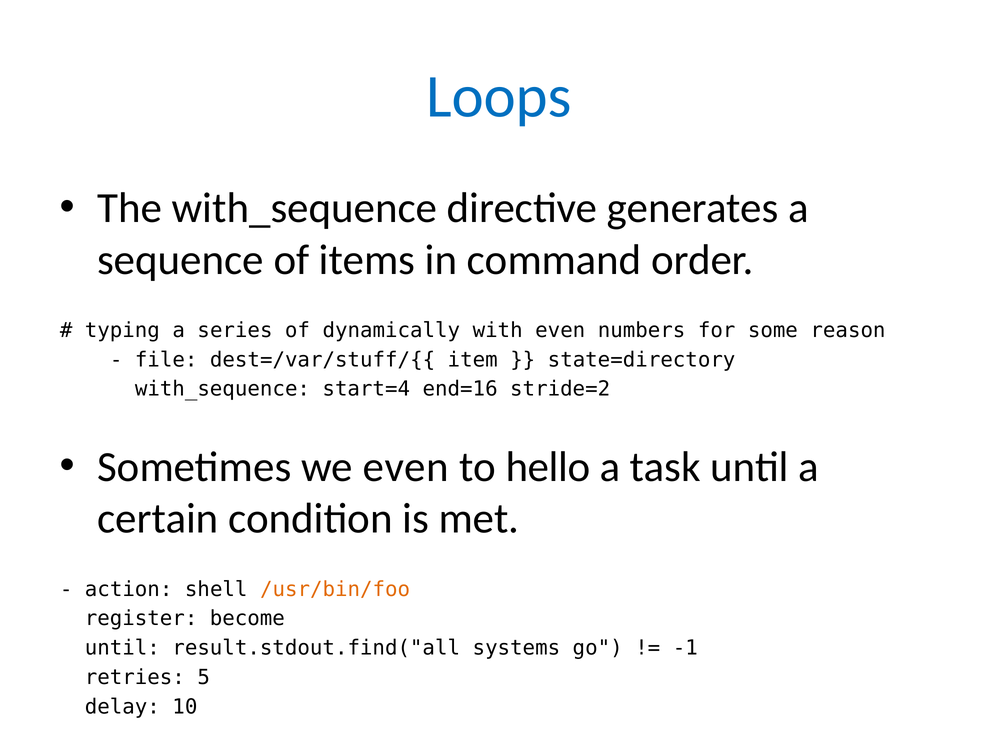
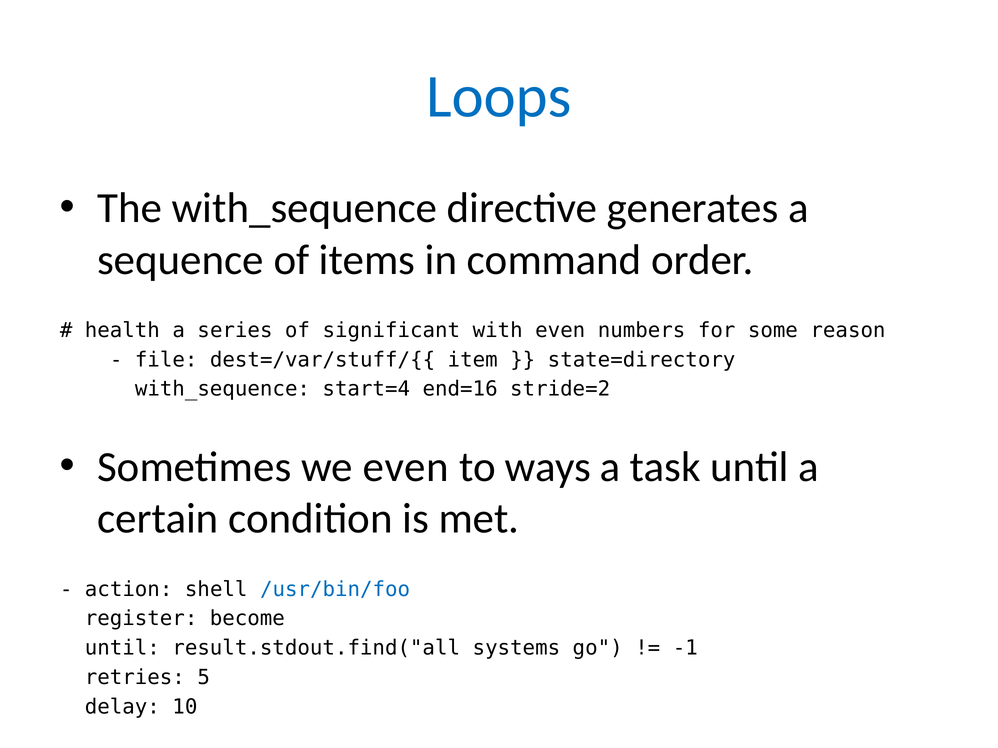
typing: typing -> health (122, 331)
dynamically: dynamically -> significant (391, 331)
hello: hello -> ways (548, 467)
/usr/bin/foo colour: orange -> blue (335, 590)
